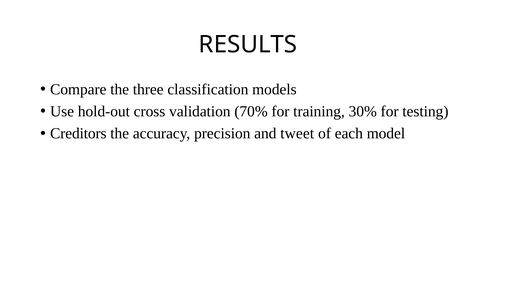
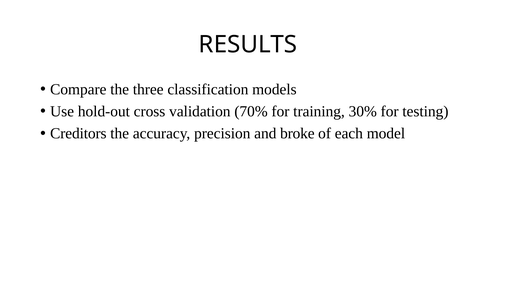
tweet: tweet -> broke (297, 134)
